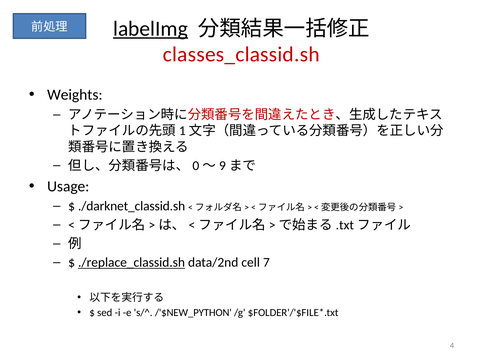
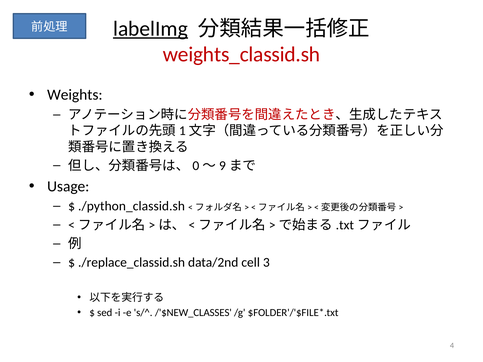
classes_classid.sh: classes_classid.sh -> weights_classid.sh (241, 55)
./darknet_classid.sh: ./darknet_classid.sh -> ./python_classid.sh (131, 206)
./replace_classid.sh underline: present -> none (132, 263)
7: 7 -> 3 (266, 263)
/'$NEW_PYTHON: /'$NEW_PYTHON -> /'$NEW_CLASSES (193, 313)
